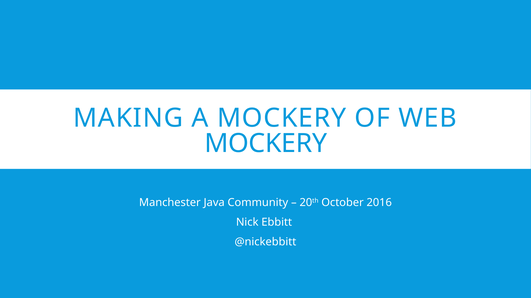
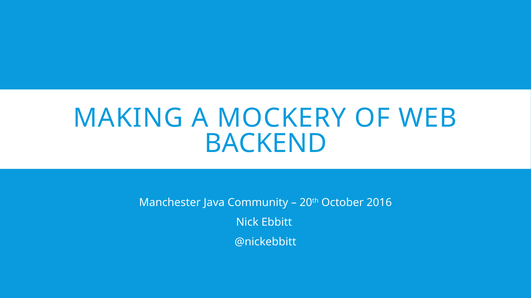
MOCKERY: MOCKERY -> BACKEND (266, 144)
